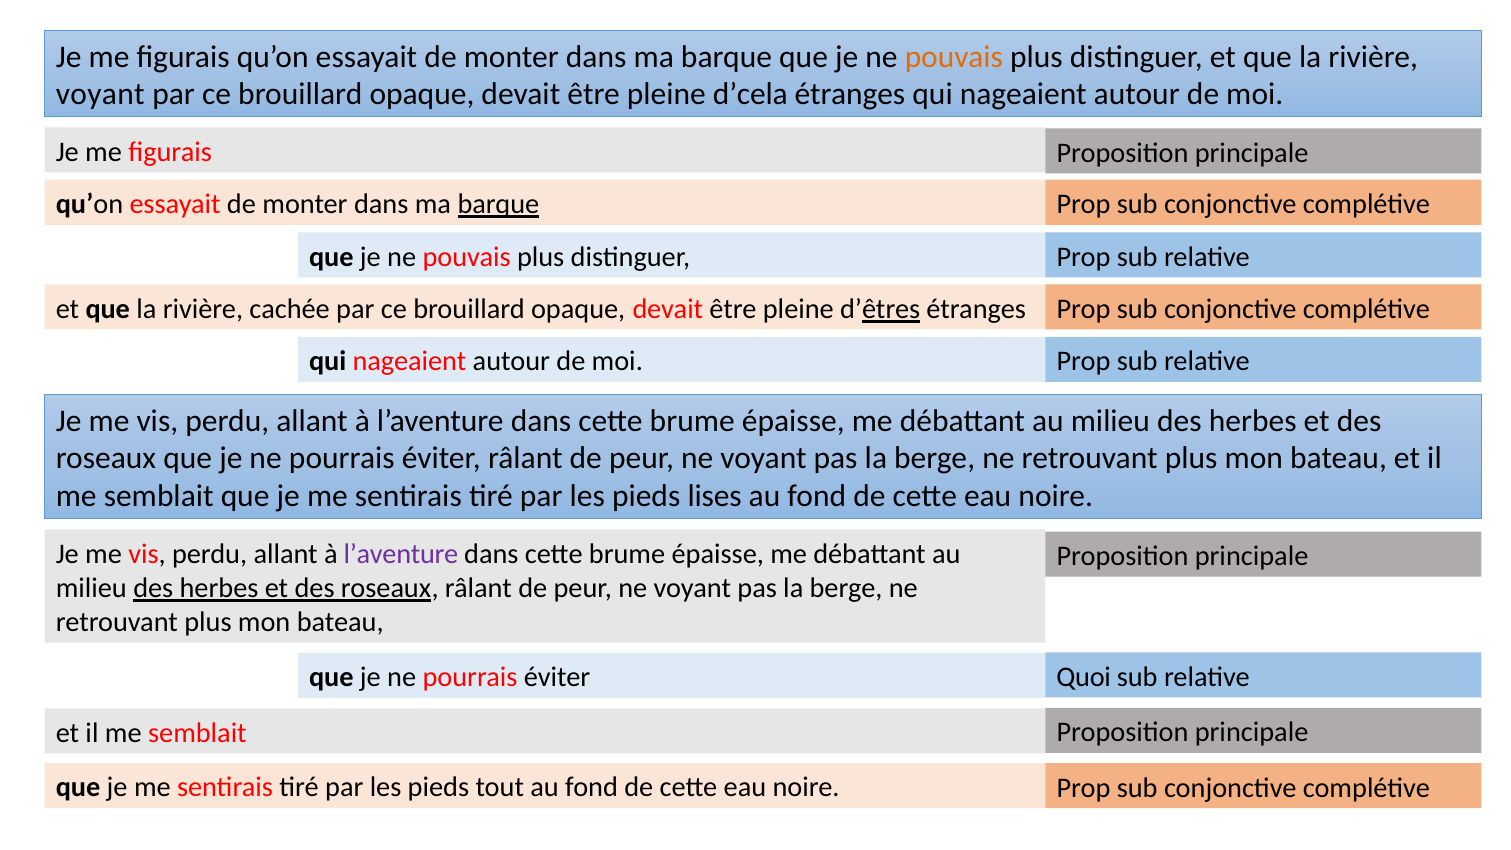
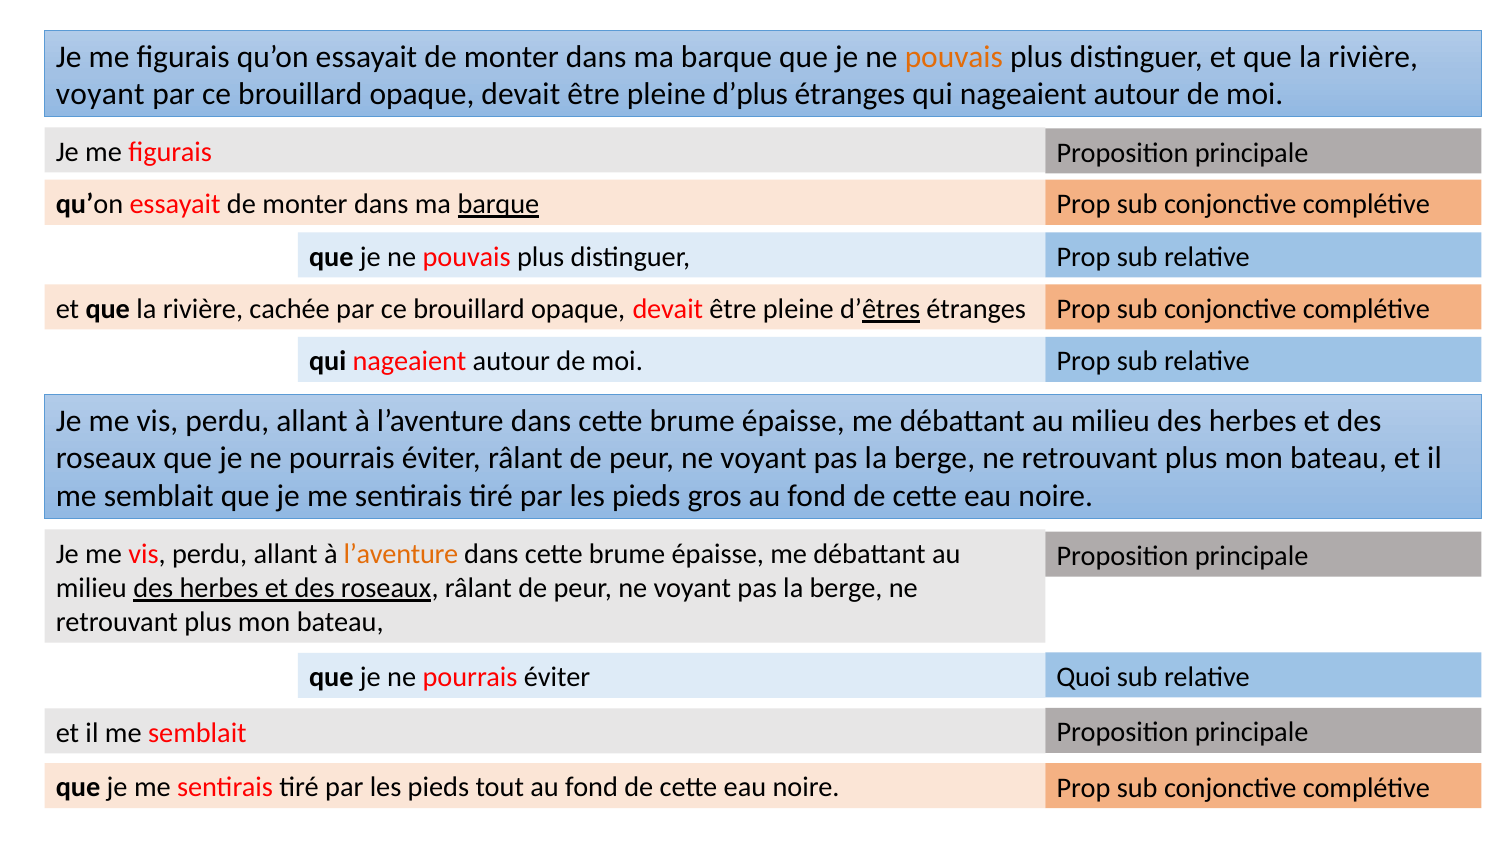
d’cela: d’cela -> d’plus (750, 94)
lises: lises -> gros (715, 496)
l’aventure colour: purple -> orange (401, 554)
